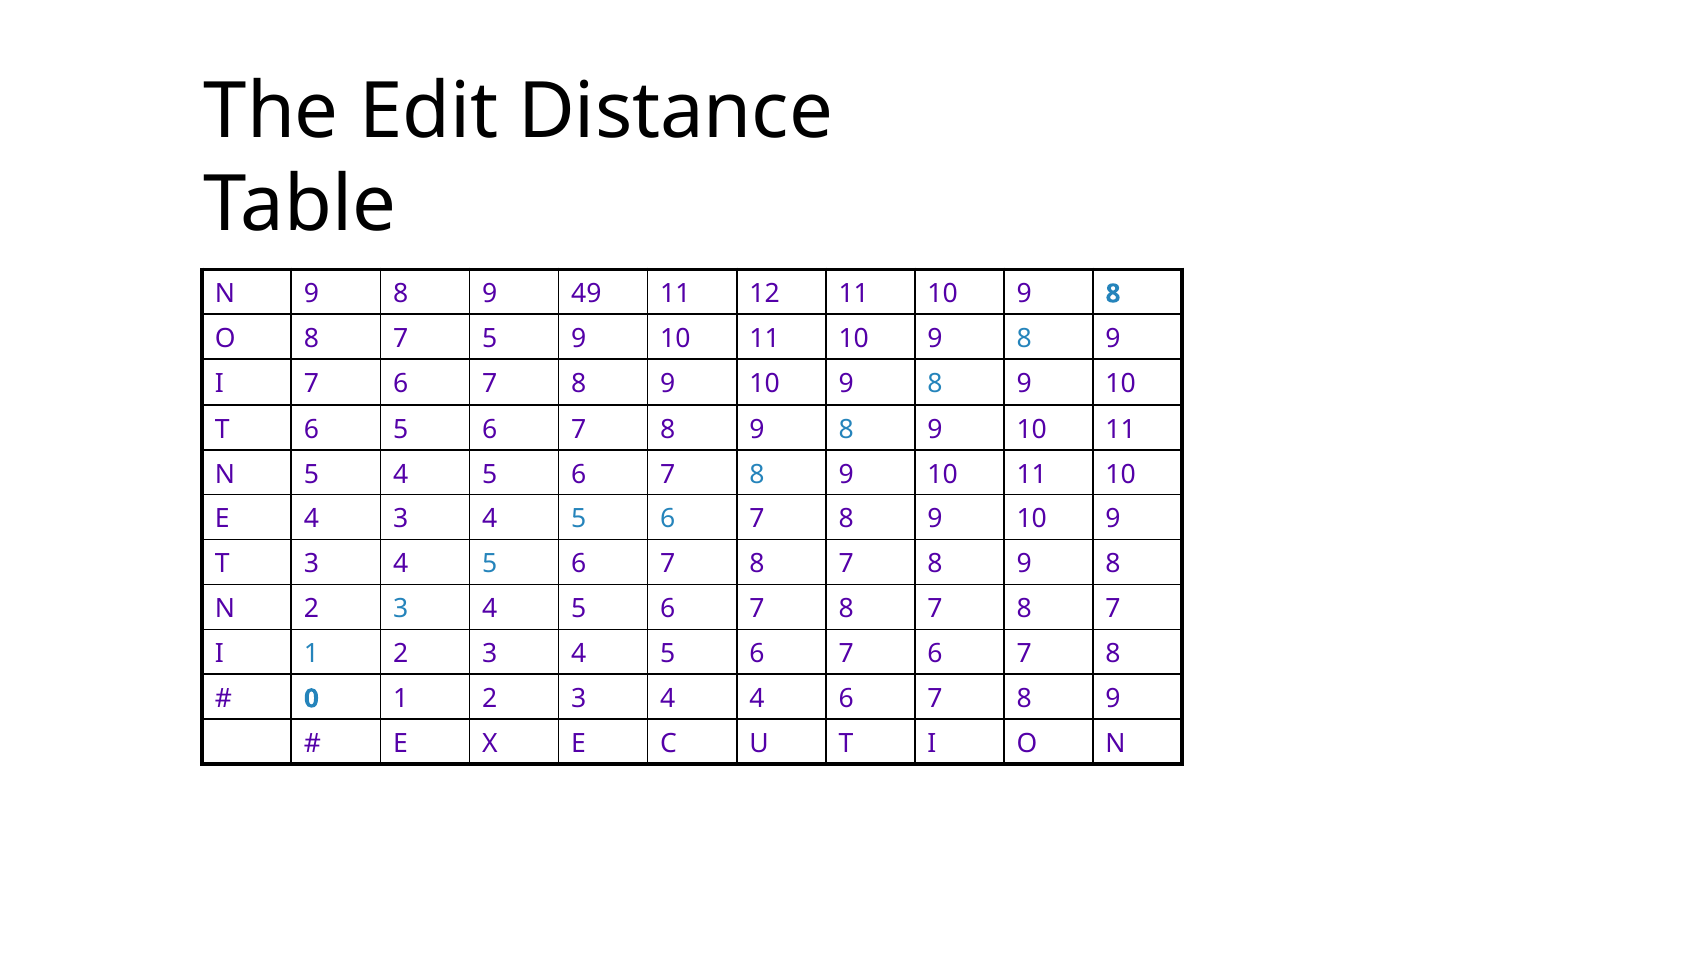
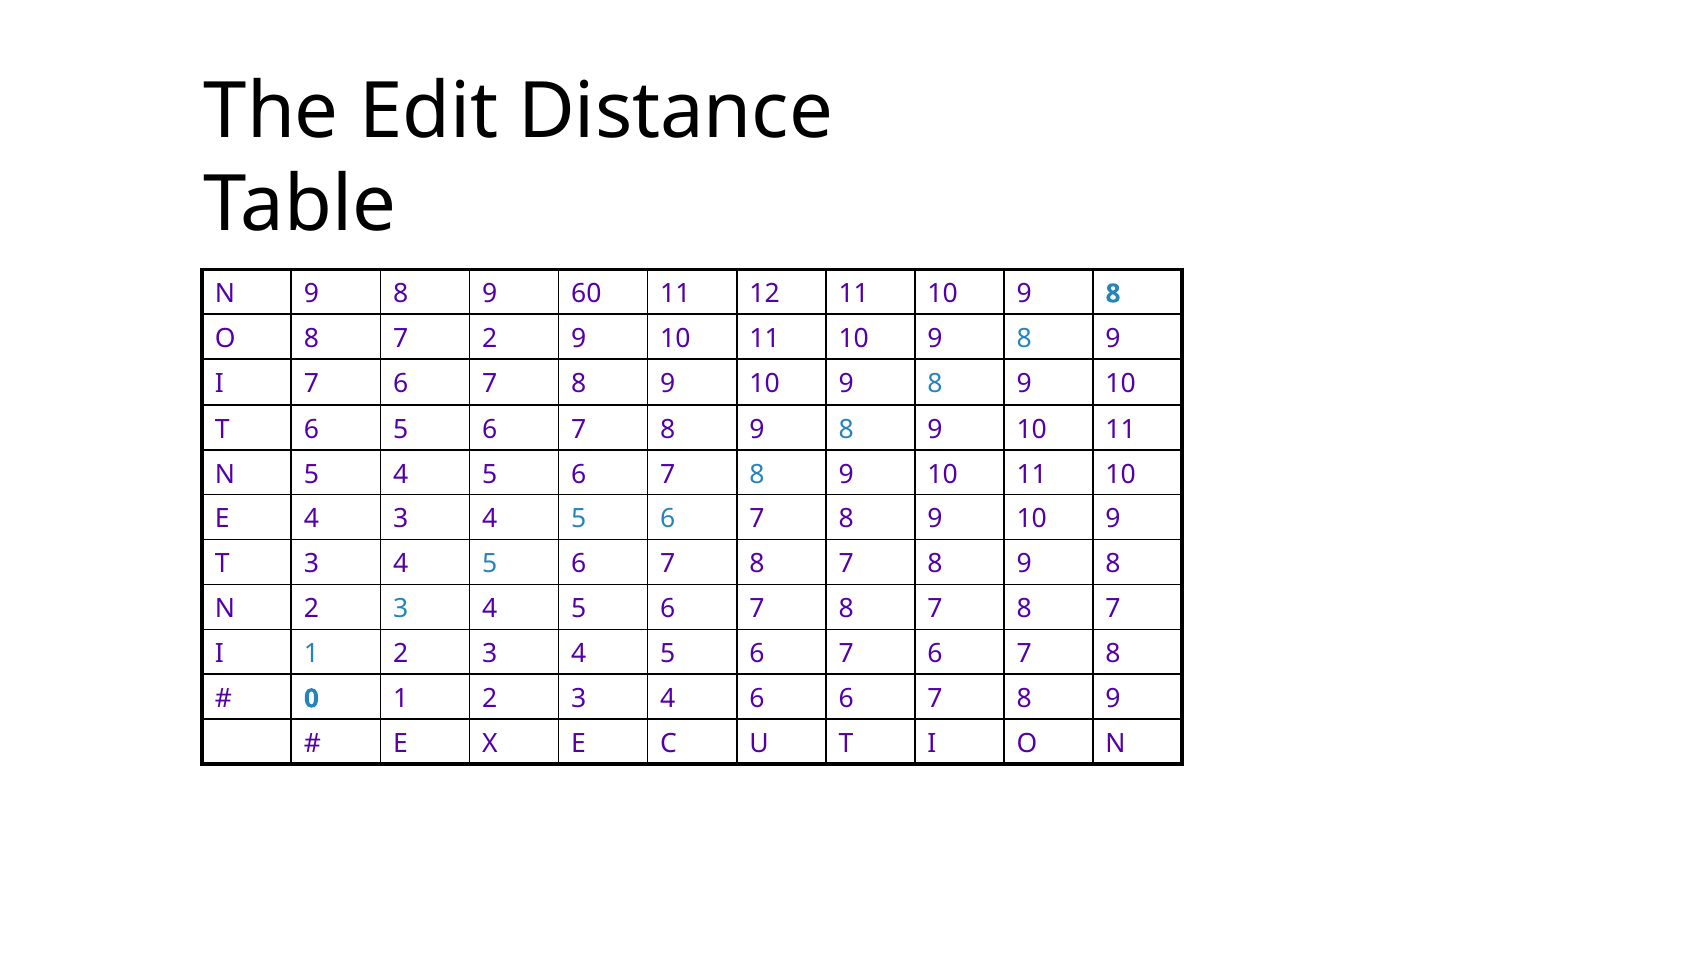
49: 49 -> 60 (586, 294)
7 5: 5 -> 2 (490, 338)
4 4: 4 -> 6 (757, 698)
